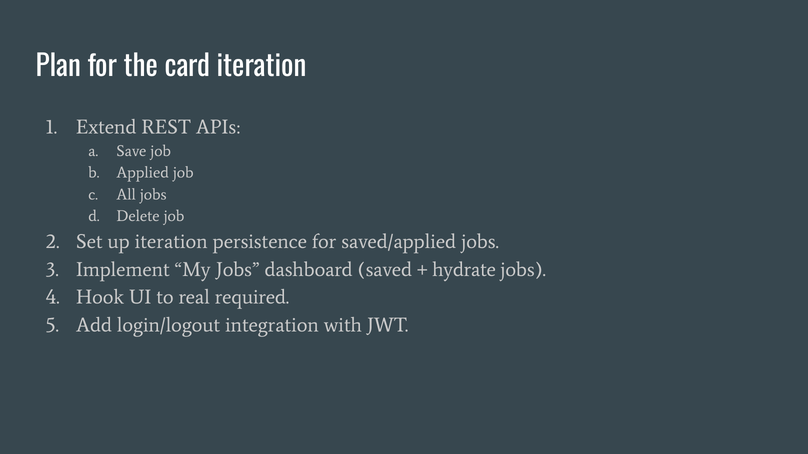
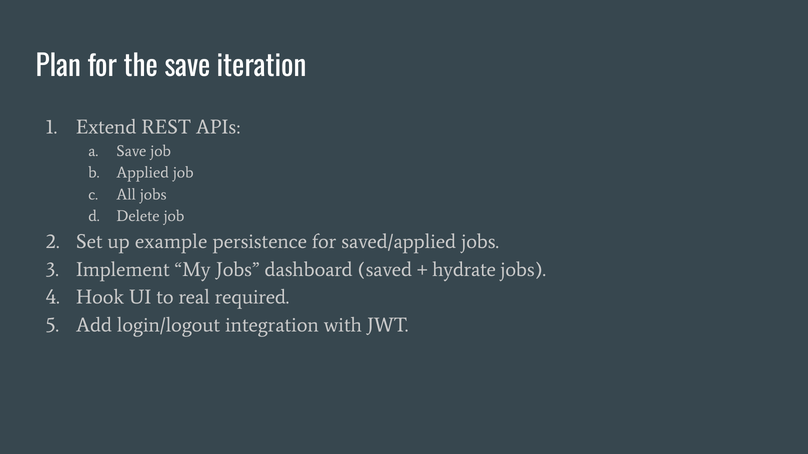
the card: card -> save (188, 67)
up iteration: iteration -> example (171, 242)
